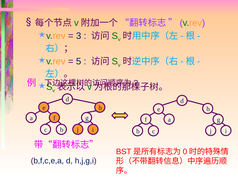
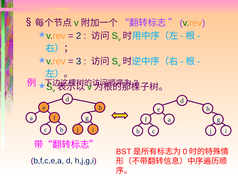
3: 3 -> 2 (79, 36)
5: 5 -> 3 (79, 62)
